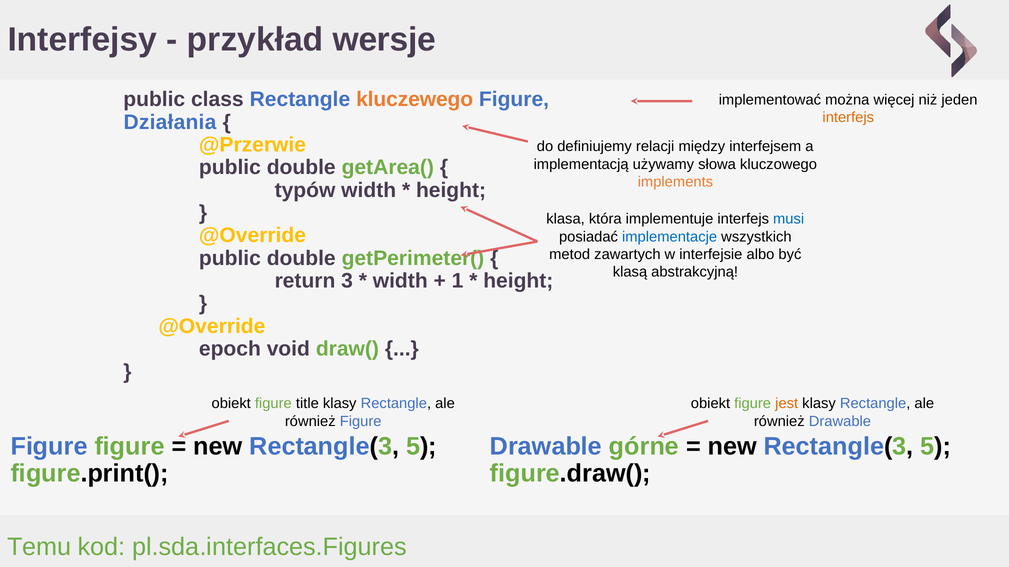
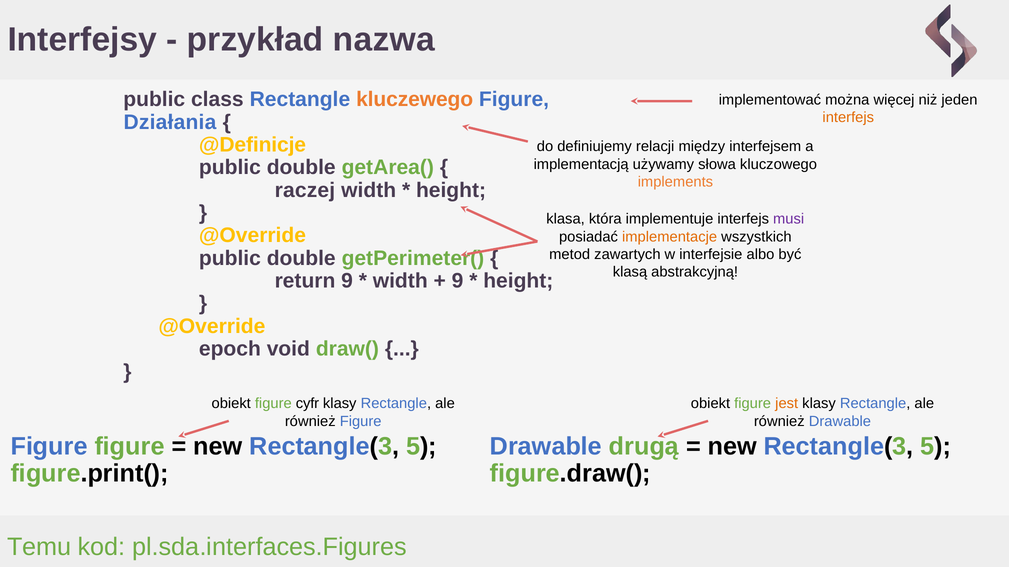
wersje: wersje -> nazwa (384, 40)
@Przerwie: @Przerwie -> @Definicje (253, 145)
typów: typów -> raczej (305, 190)
musi colour: blue -> purple (789, 219)
implementacje colour: blue -> orange (670, 237)
return 3: 3 -> 9 (347, 281)
1: 1 -> 9 (458, 281)
title: title -> cyfr (307, 404)
górne: górne -> drugą (644, 447)
